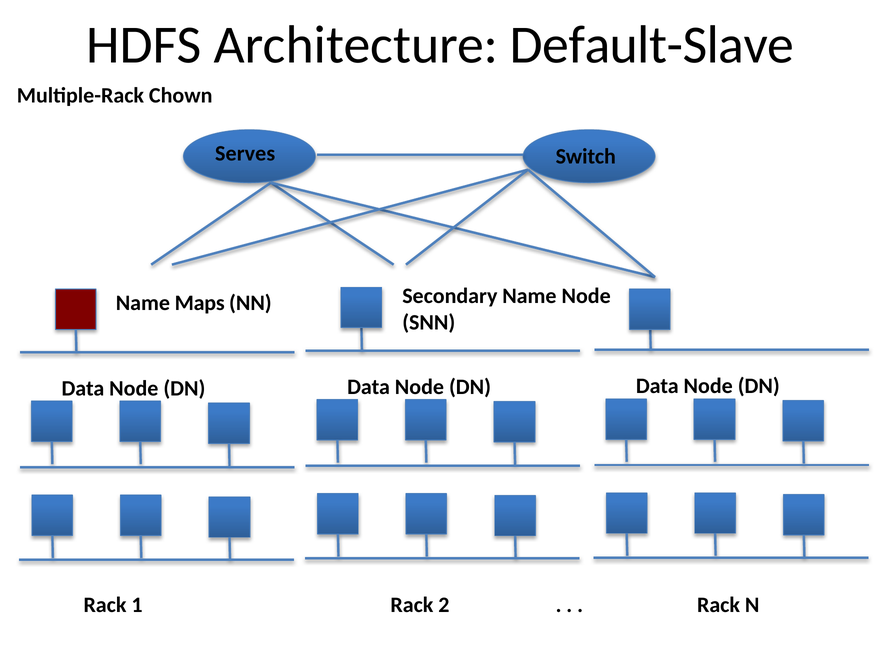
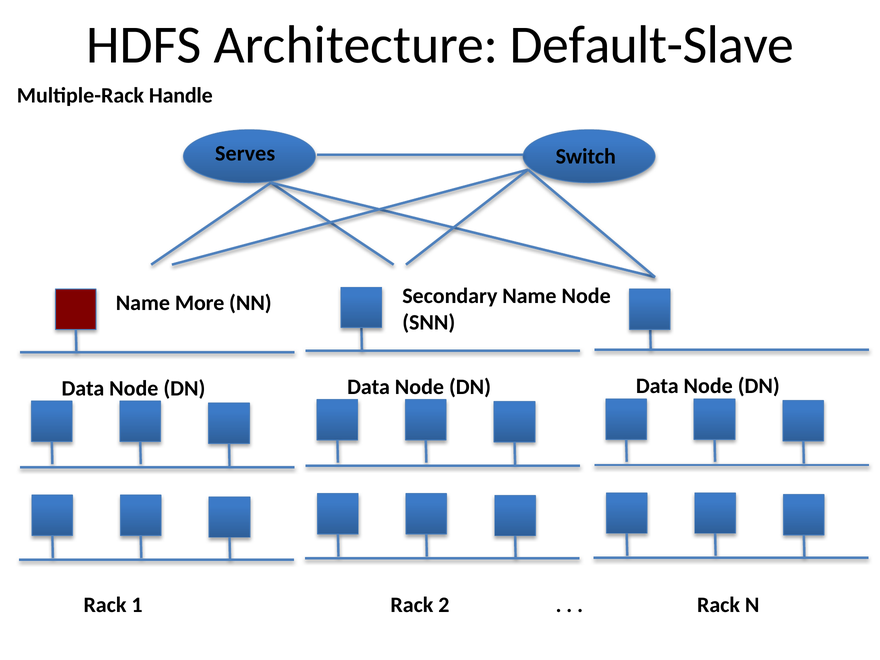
Chown: Chown -> Handle (181, 95)
Maps: Maps -> More (200, 303)
